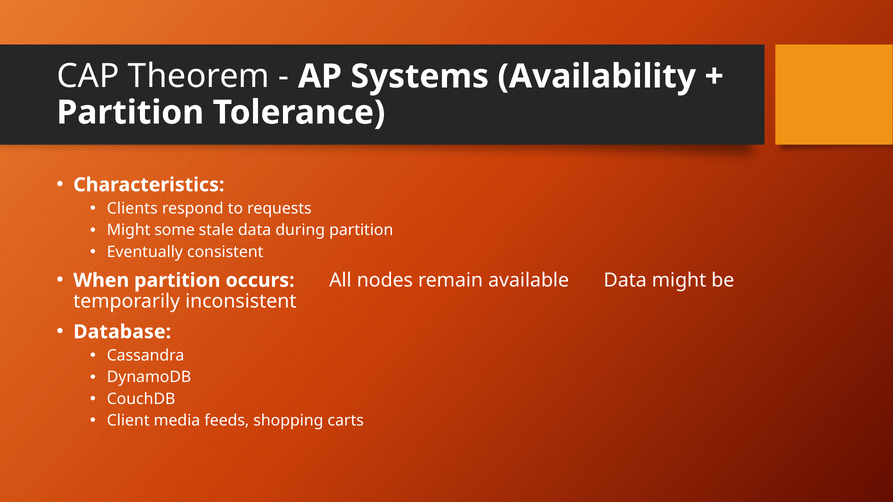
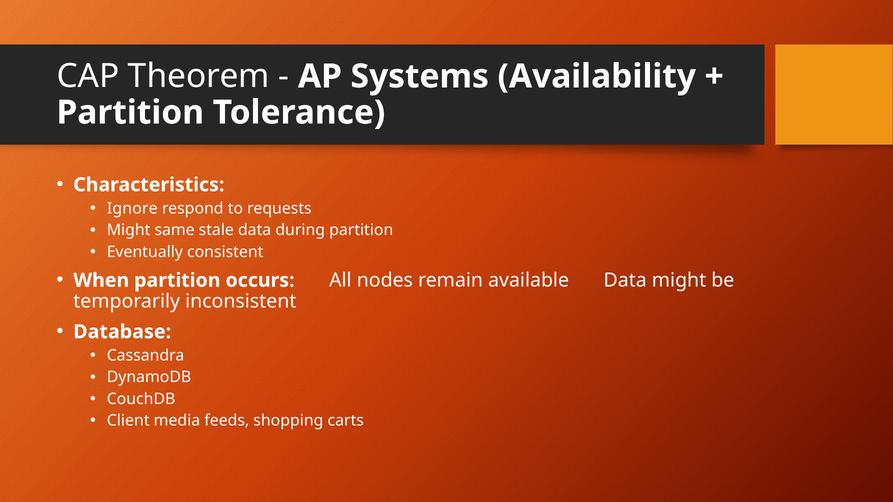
Clients: Clients -> Ignore (132, 209)
some: some -> same (175, 230)
